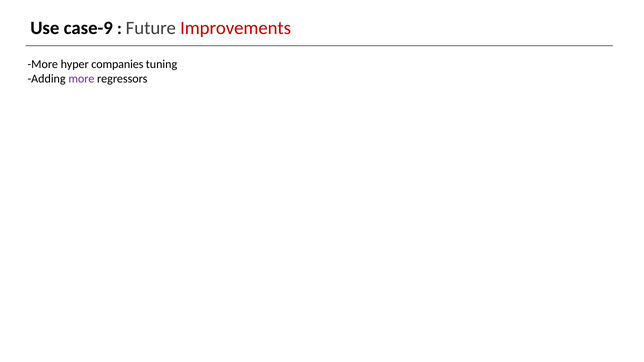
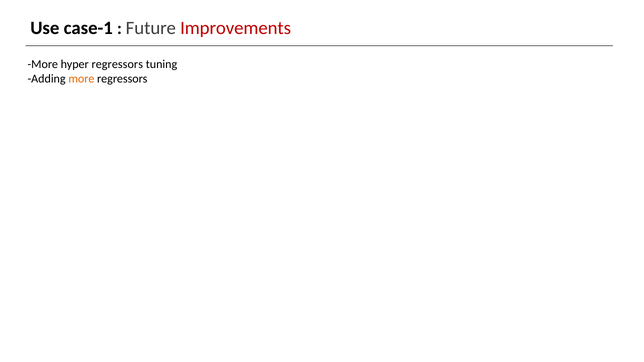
case-9: case-9 -> case-1 (88, 28)
hyper companies: companies -> regressors (117, 64)
more colour: purple -> orange (81, 79)
